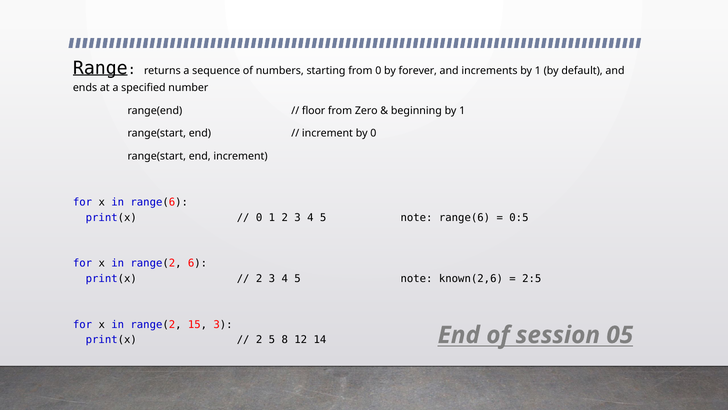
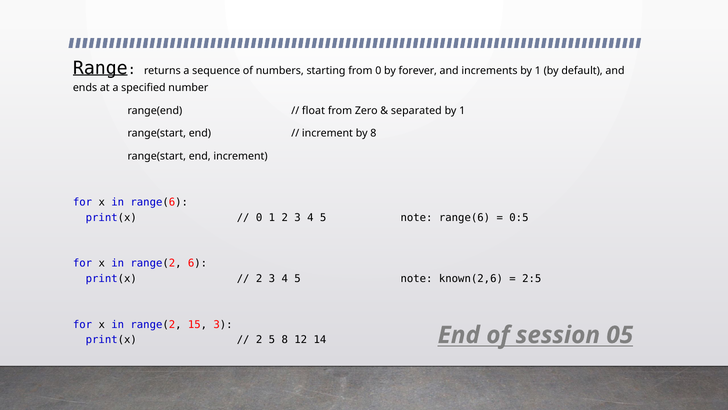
floor: floor -> float (314, 110)
beginning: beginning -> separated (416, 110)
by 0: 0 -> 8 (373, 133)
